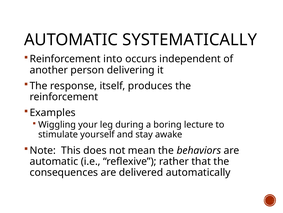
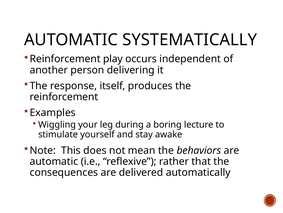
into: into -> play (113, 59)
